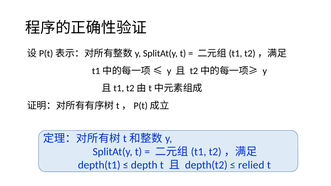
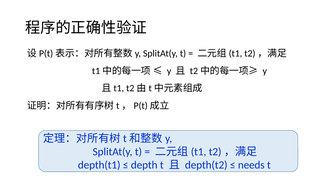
relied: relied -> needs (251, 165)
